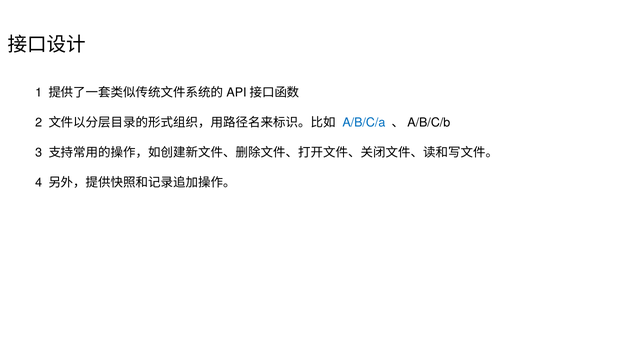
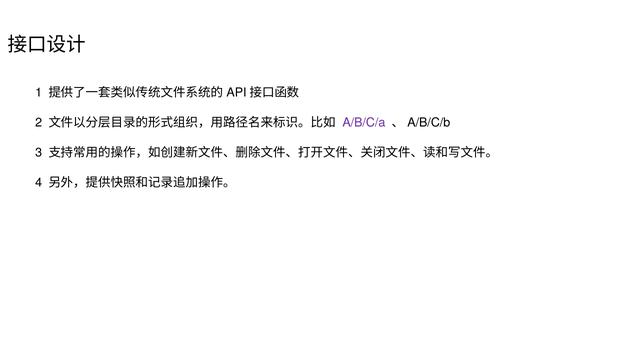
A/B/C/a colour: blue -> purple (364, 122)
